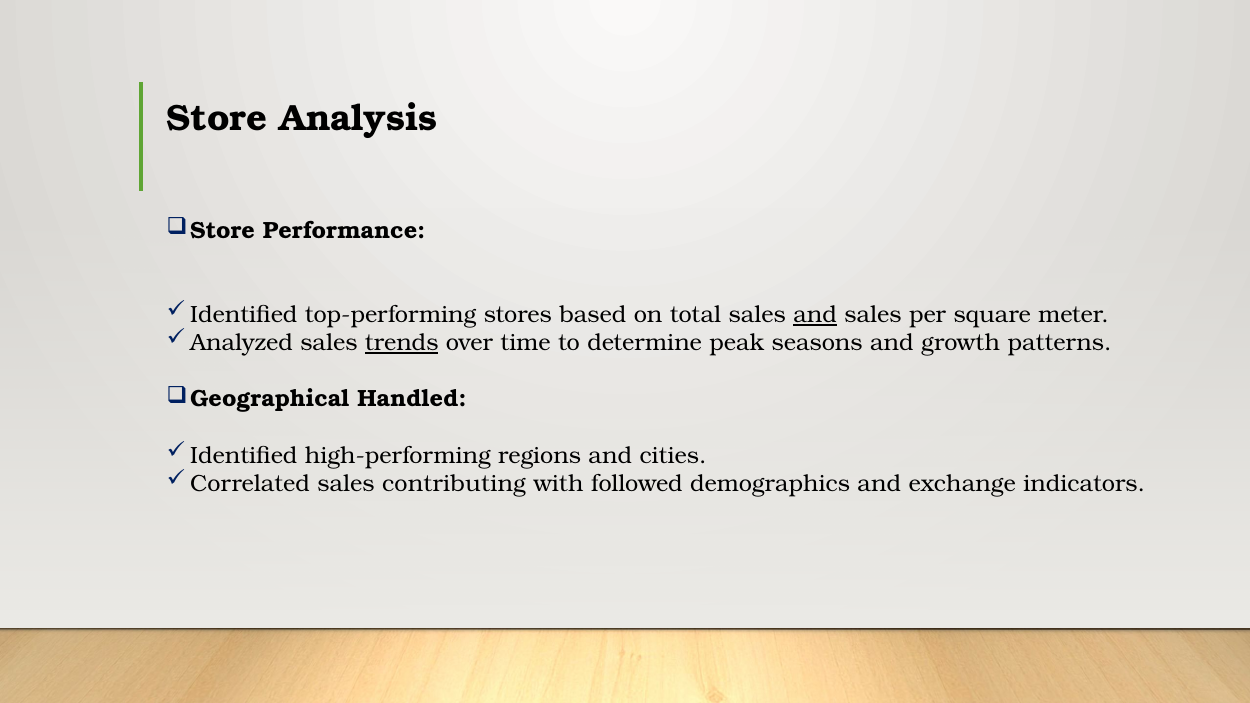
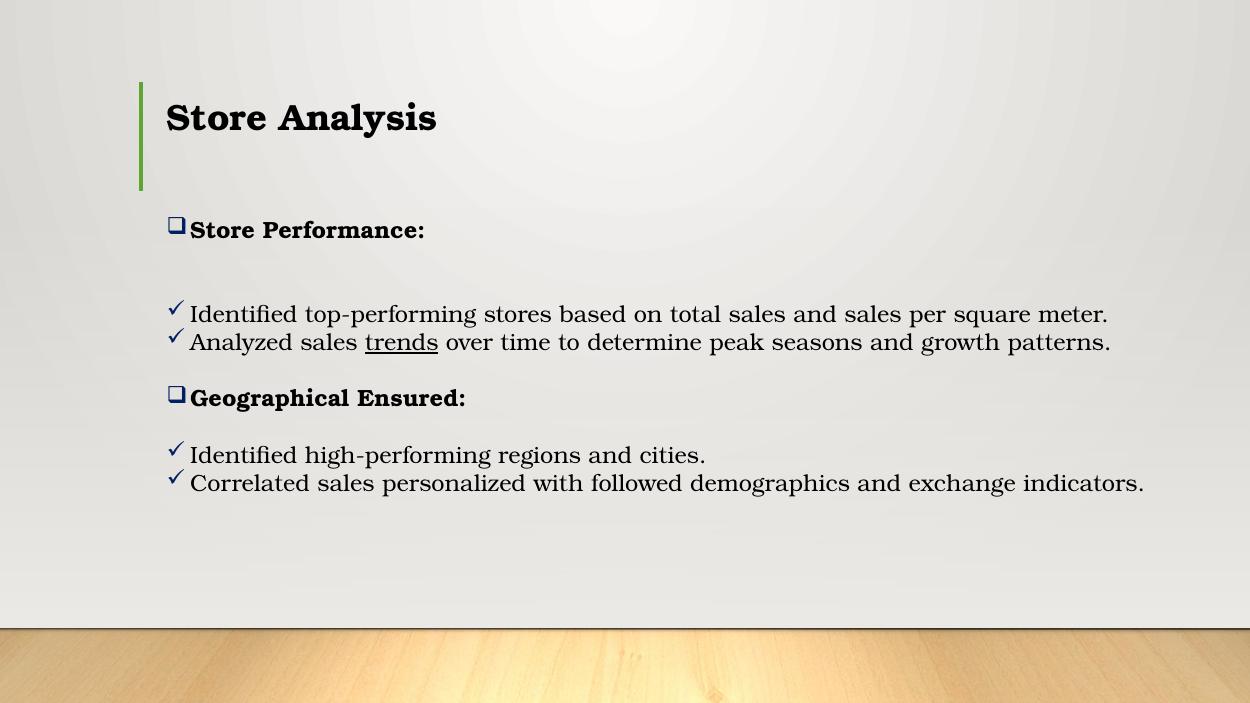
and underline: present -> none (815, 315)
Handled: Handled -> Ensured (412, 399)
contributing: contributing -> personalized (454, 484)
